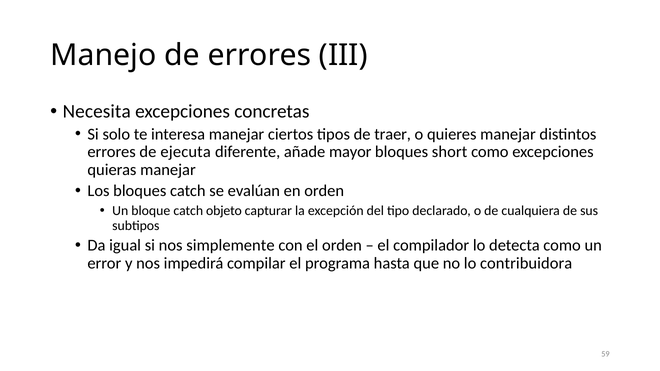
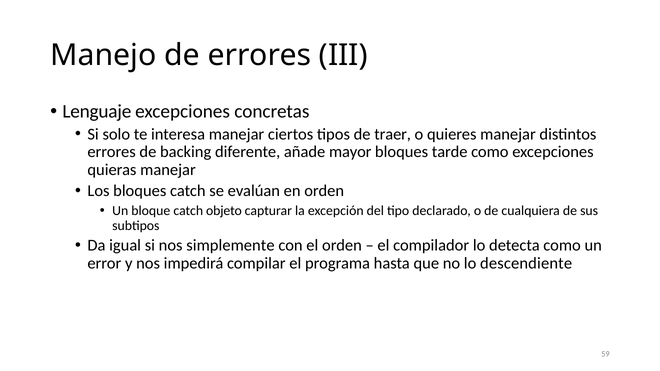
Necesita: Necesita -> Lenguaje (97, 112)
ejecuta: ejecuta -> backing (186, 152)
short: short -> tarde (450, 152)
contribuidora: contribuidora -> descendiente (526, 263)
